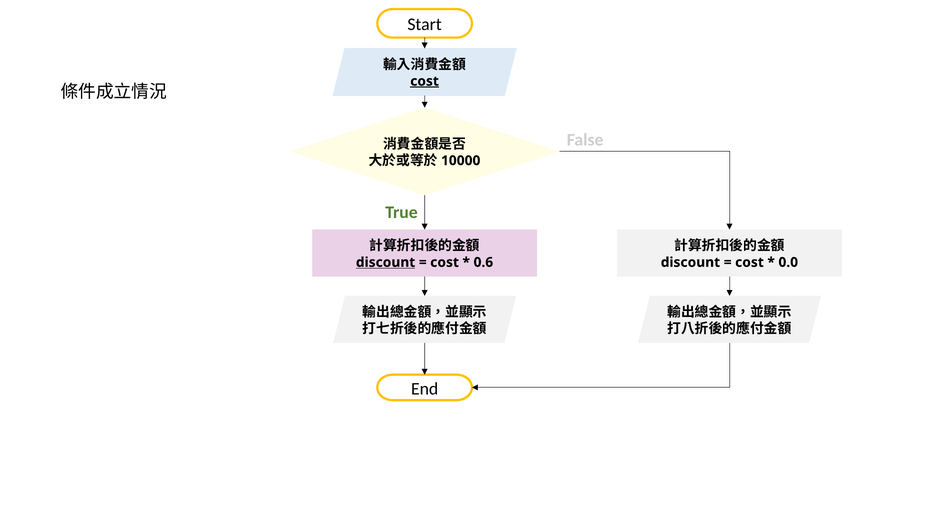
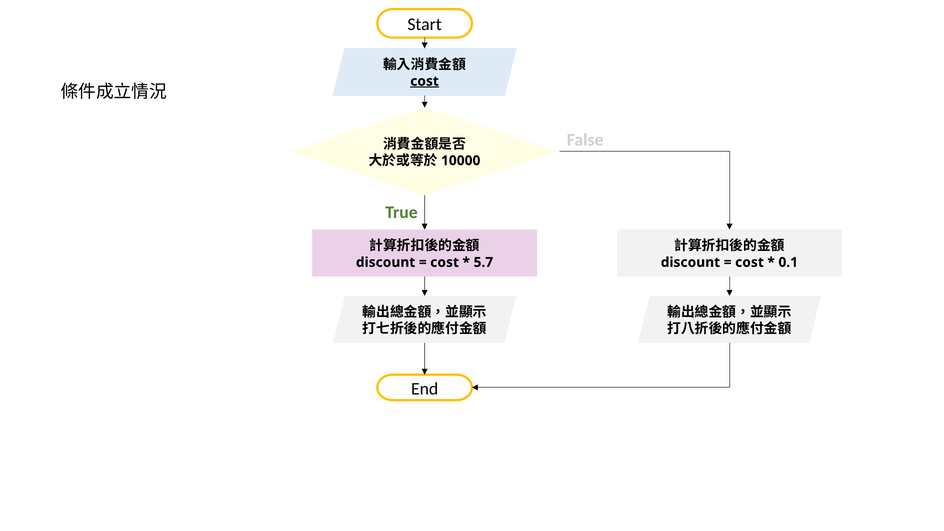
discount underline: present -> none (386, 262)
0.6: 0.6 -> 5.7 (483, 262)
0.0: 0.0 -> 0.1 (788, 262)
